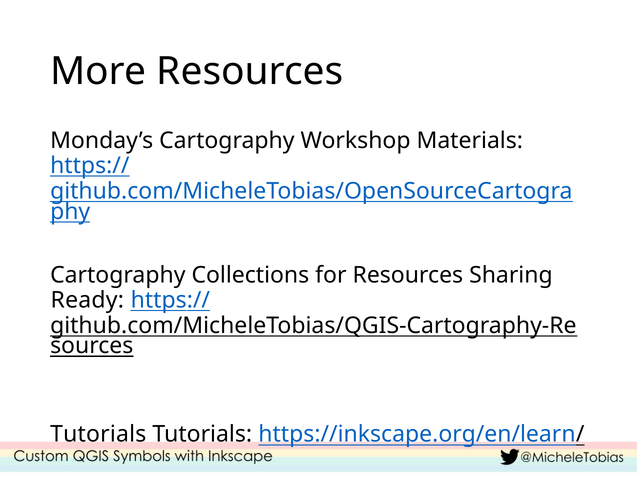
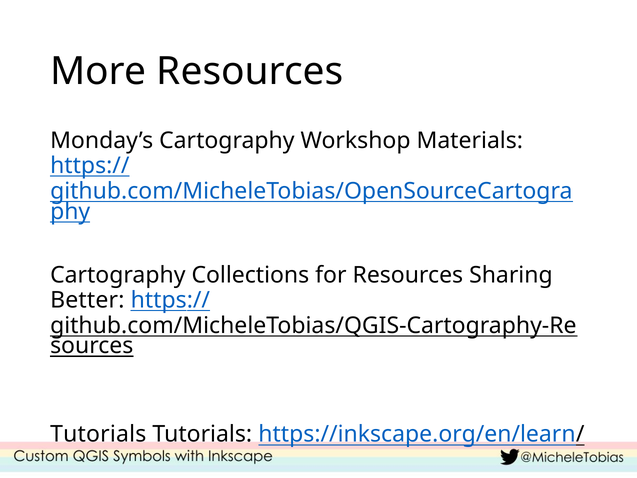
Ready: Ready -> Better (87, 300)
